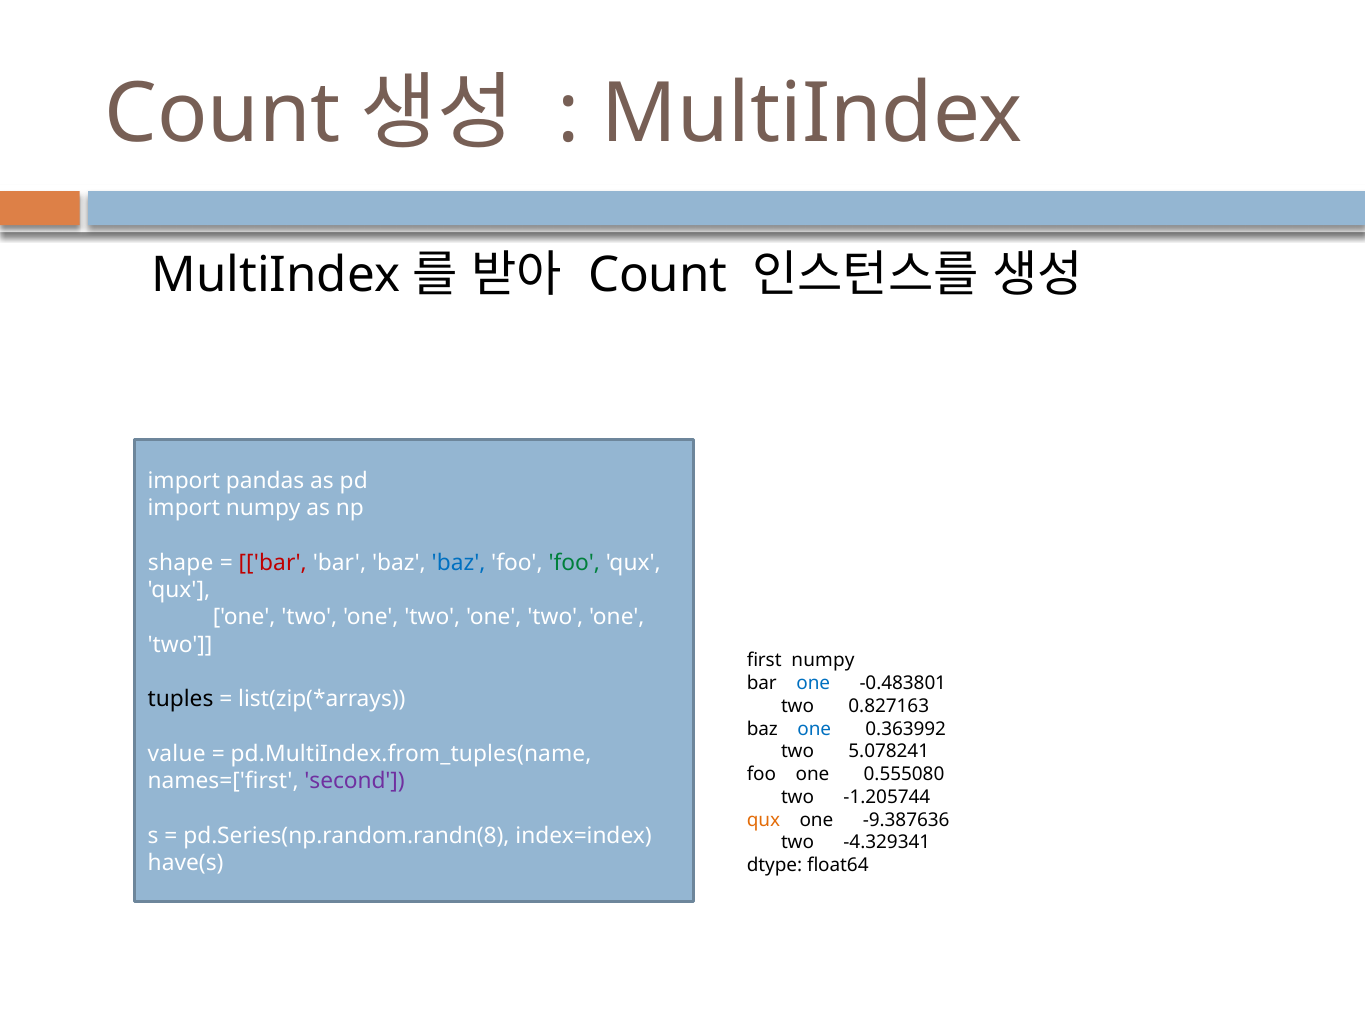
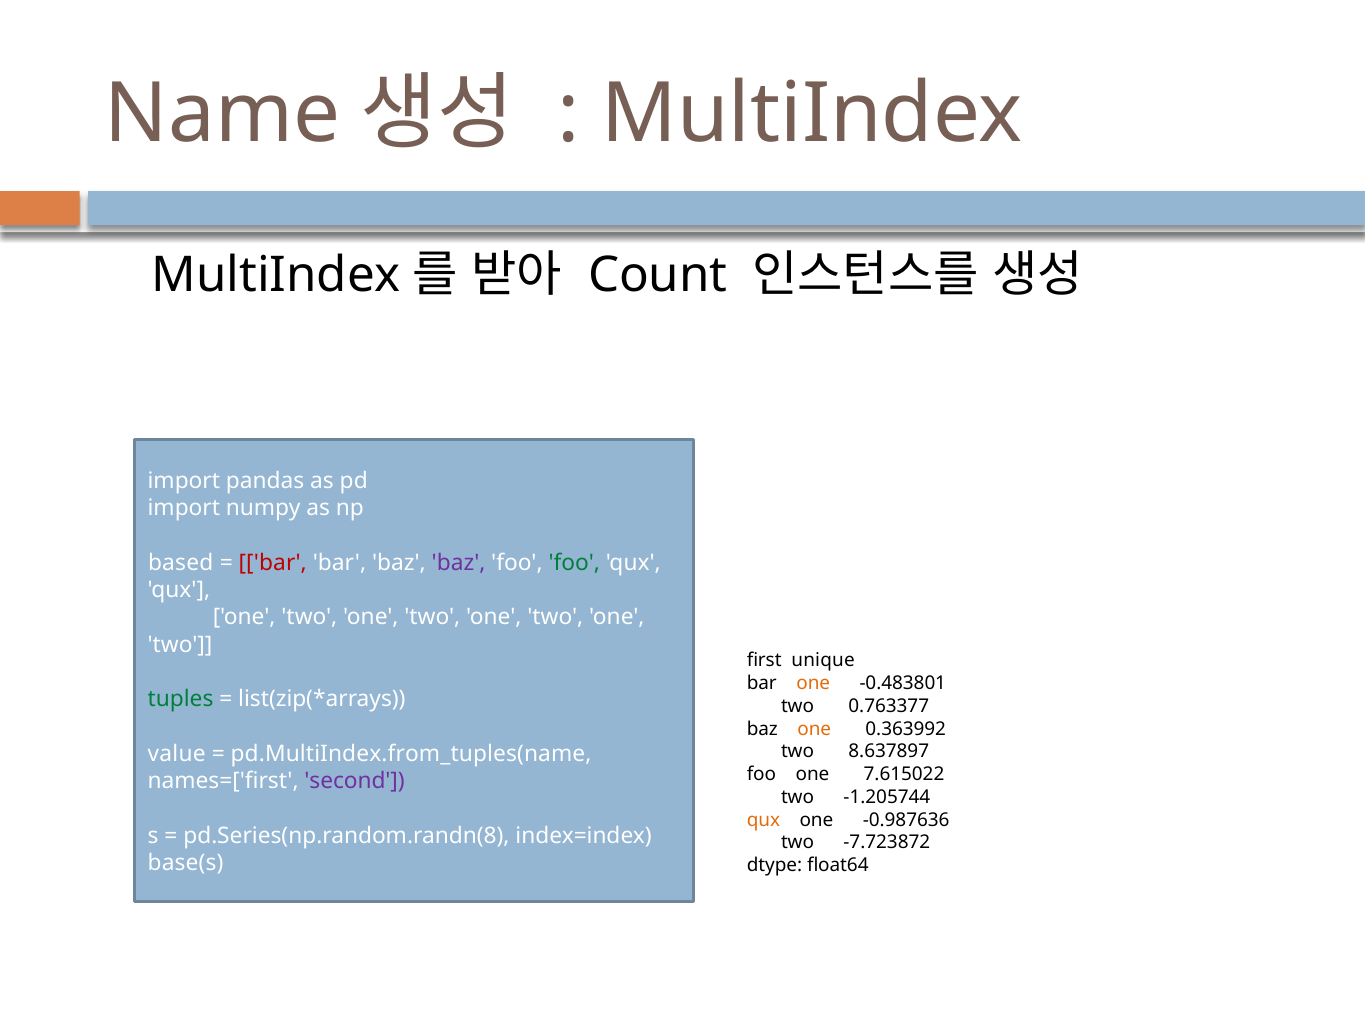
Count: Count -> Name (223, 114)
shape: shape -> based (181, 563)
baz colour: blue -> purple (459, 563)
first numpy: numpy -> unique (823, 660)
one colour: blue -> orange (813, 683)
tuples colour: black -> green (181, 699)
0.827163: 0.827163 -> 0.763377 (889, 706)
one colour: blue -> orange (814, 729)
5.078241: 5.078241 -> 8.637897 (889, 751)
0.555080: 0.555080 -> 7.615022 (904, 774)
-9.387636: -9.387636 -> -0.987636 (906, 820)
-4.329341: -4.329341 -> -7.723872 (887, 843)
have(s: have(s -> base(s (186, 863)
